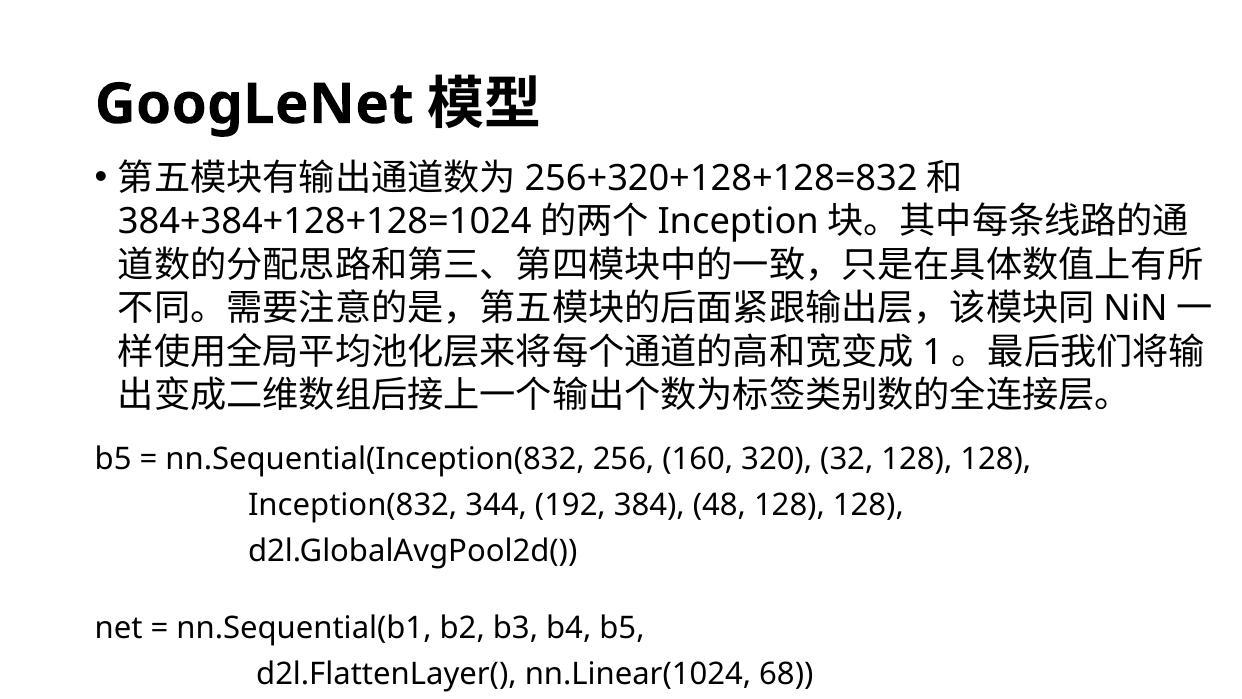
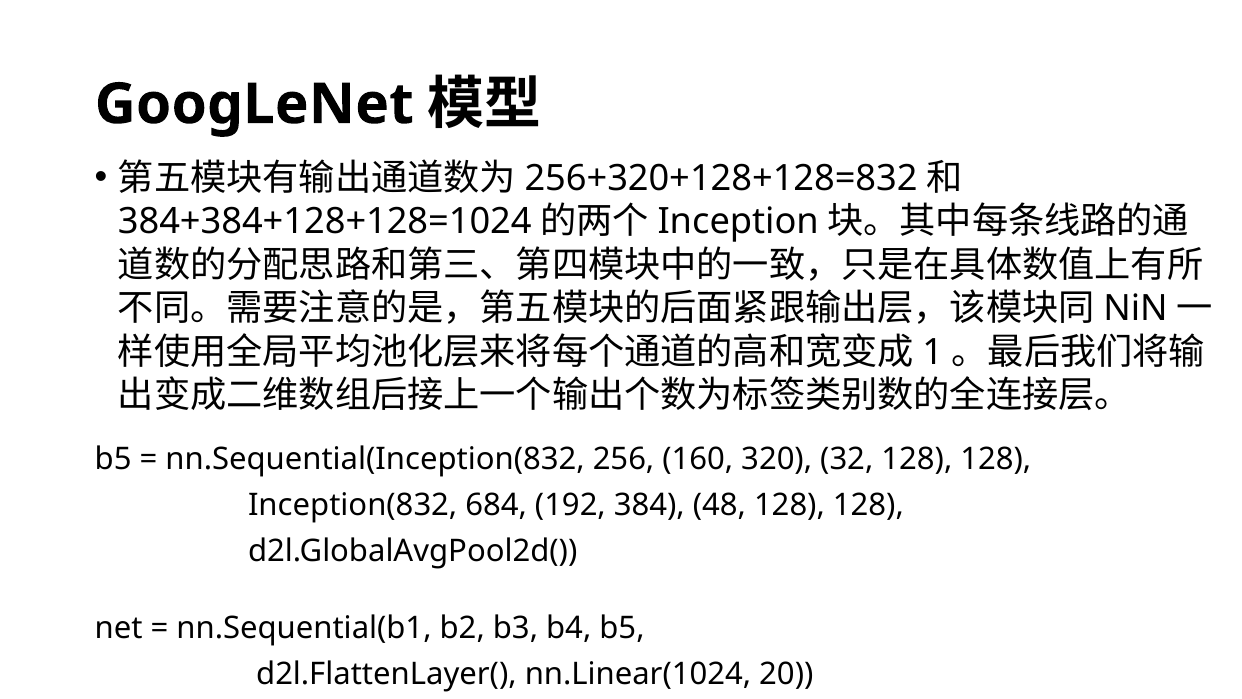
344: 344 -> 684 (496, 505)
68: 68 -> 20 (786, 674)
